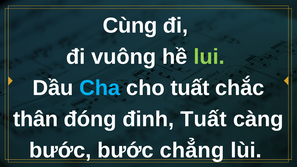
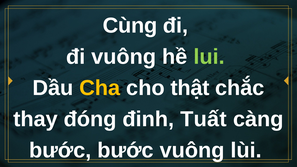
Cha colour: light blue -> yellow (100, 88)
cho tuất: tuất -> thật (190, 88)
thân: thân -> thay (35, 119)
bước chẳng: chẳng -> vuông (192, 150)
